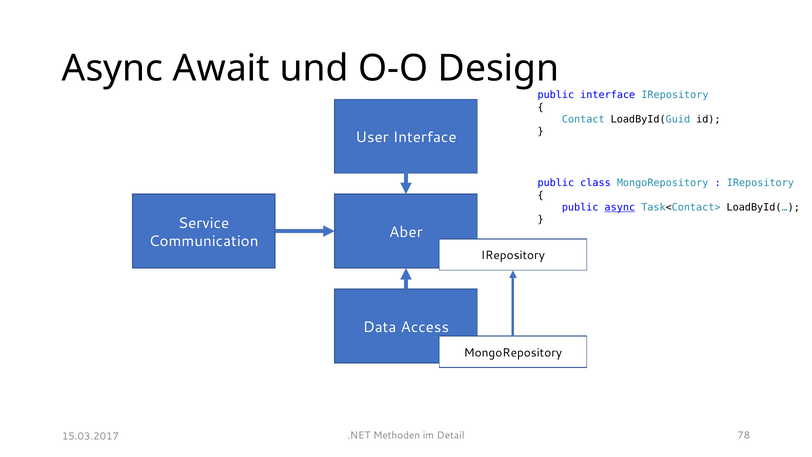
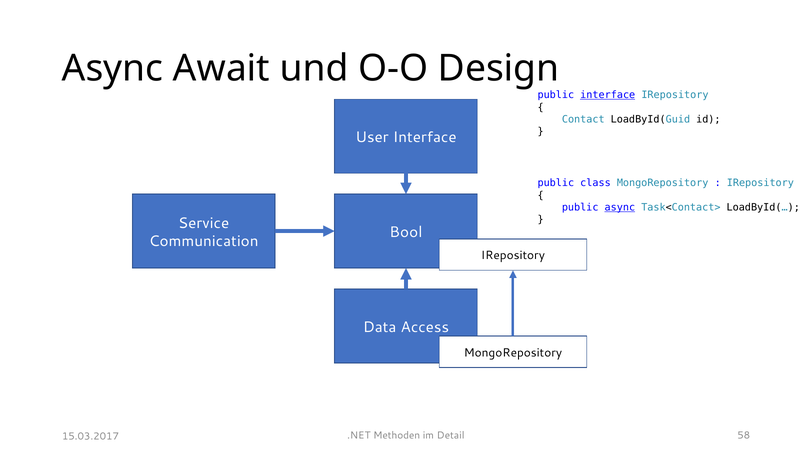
interface underline: none -> present (608, 95)
Aber: Aber -> Bool (406, 232)
78: 78 -> 58 (744, 435)
